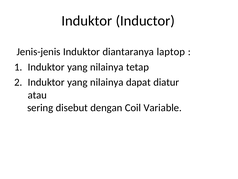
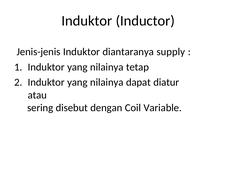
laptop: laptop -> supply (171, 52)
